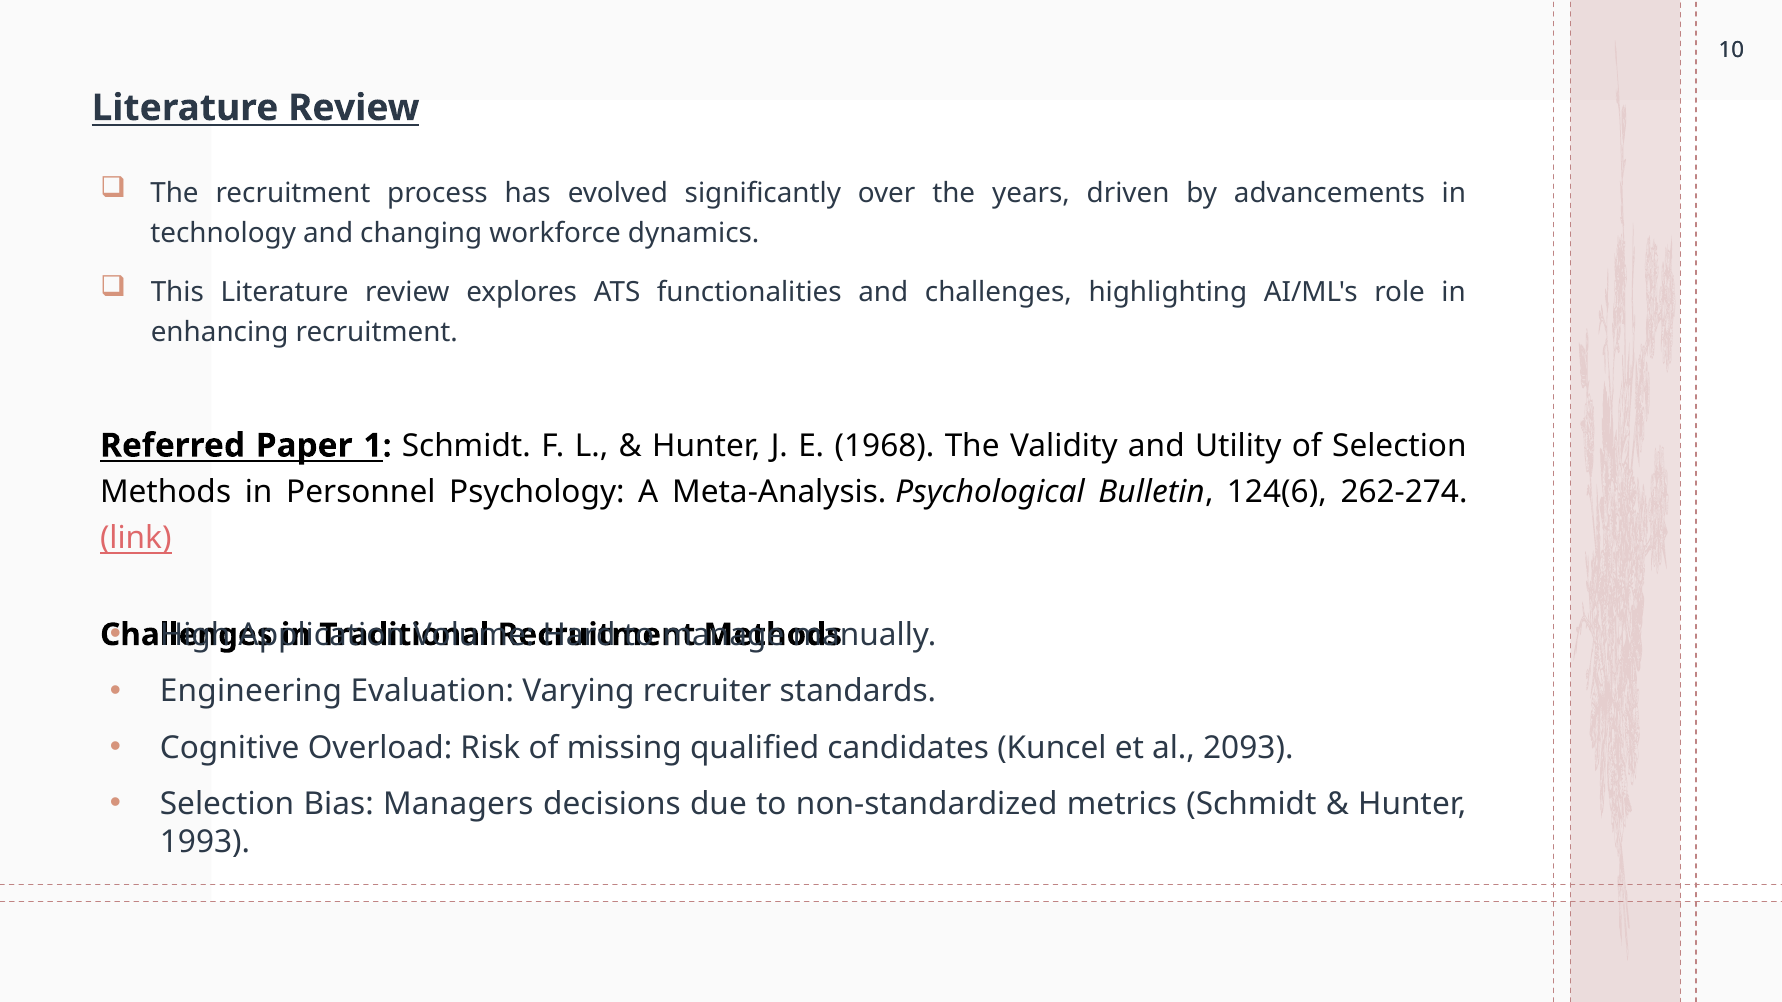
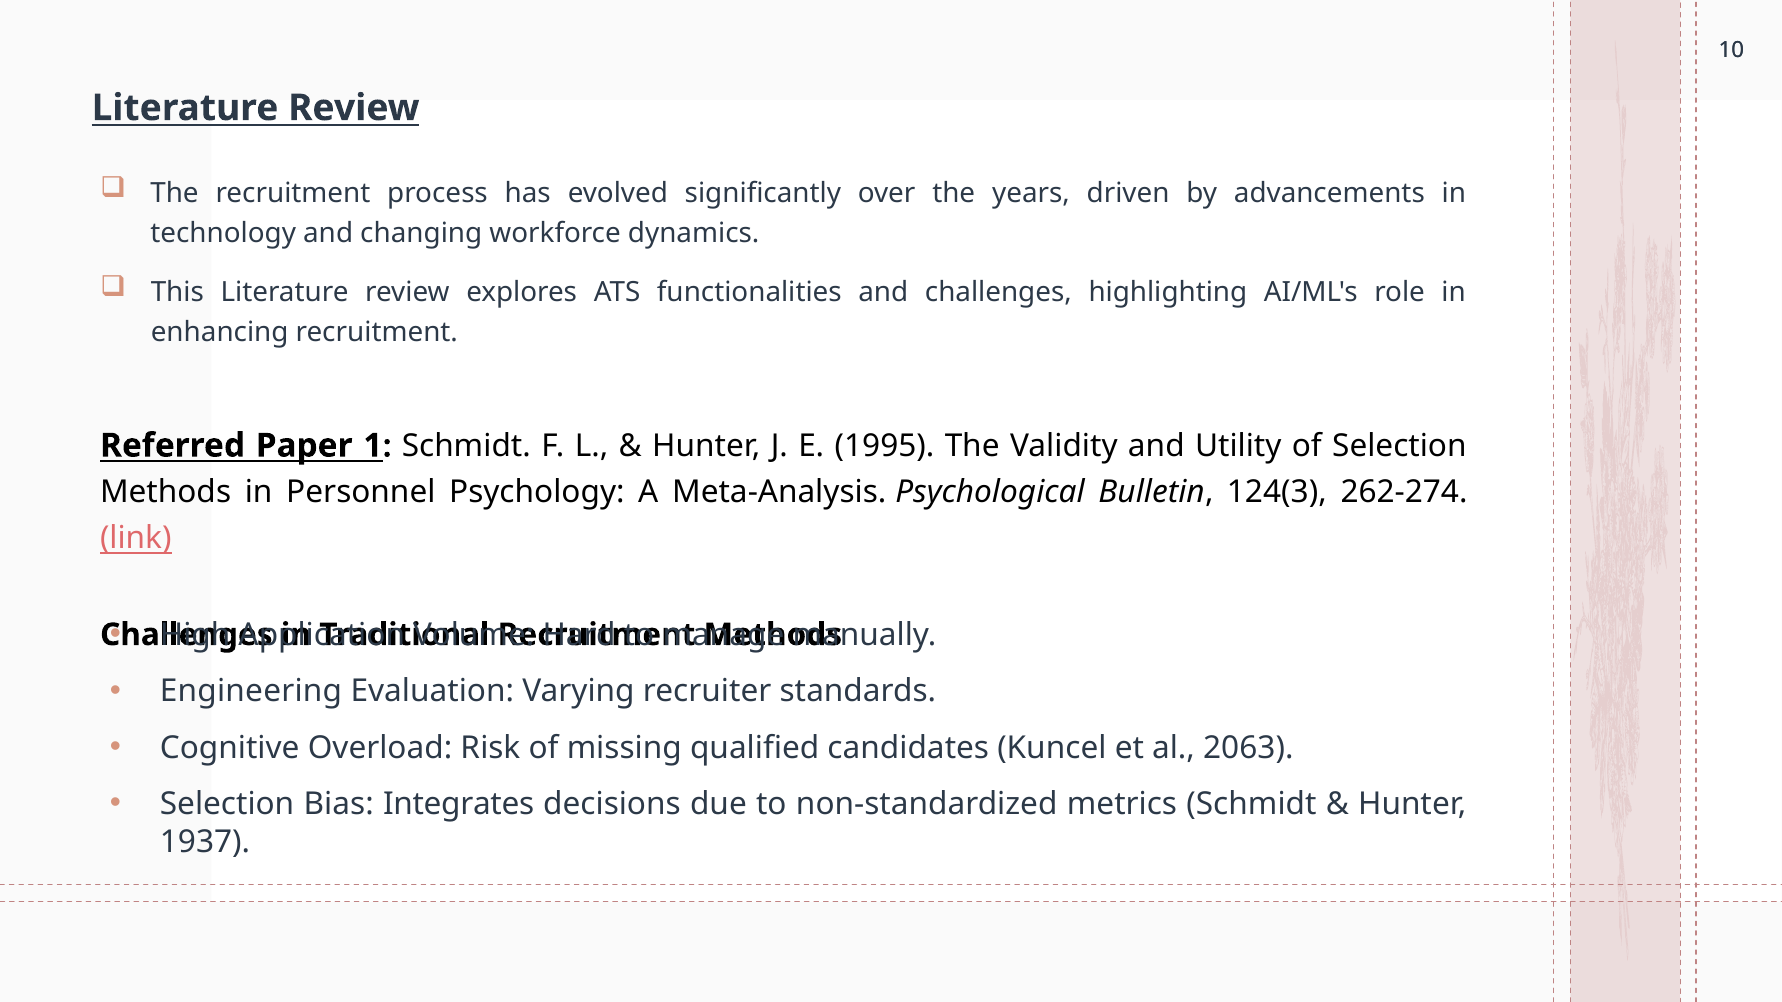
1968: 1968 -> 1995 (885, 446)
124(6: 124(6 -> 124(3 (1277, 492)
2093: 2093 -> 2063 (1248, 748)
Managers: Managers -> Integrates (459, 804)
1993: 1993 -> 1937 (205, 842)
